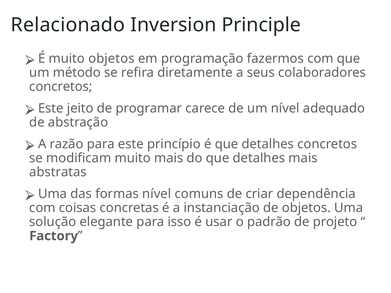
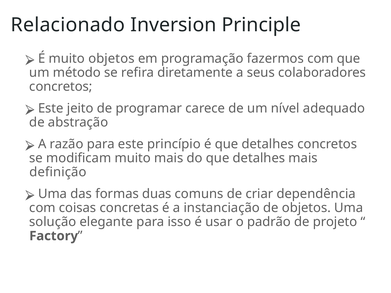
abstratas: abstratas -> definição (58, 172)
formas nível: nível -> duas (157, 194)
